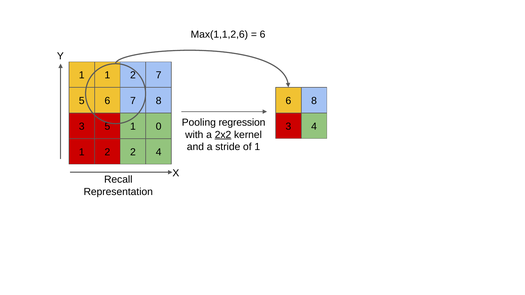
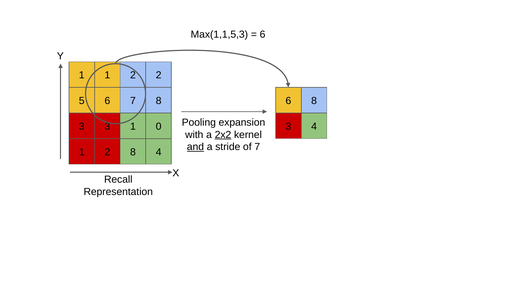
Max(1,1,2,6: Max(1,1,2,6 -> Max(1,1,5,3 (219, 34)
2 7: 7 -> 2 (159, 75)
regression: regression -> expansion (242, 123)
3 5: 5 -> 3 (107, 127)
and underline: none -> present (195, 147)
of 1: 1 -> 7 (257, 147)
2 2: 2 -> 8 (133, 152)
